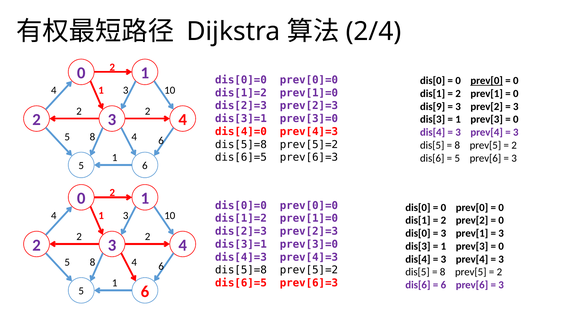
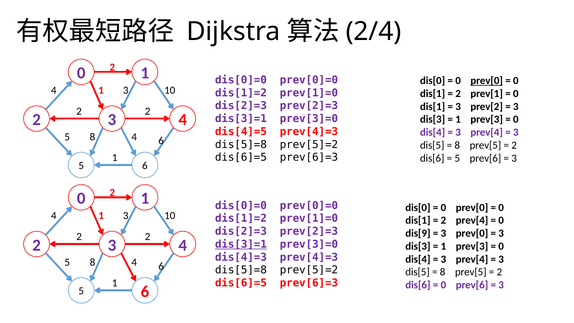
dis[9: dis[9 -> dis[1 (433, 106)
dis[4]=0: dis[4]=0 -> dis[4]=5 (241, 132)
2 prev[2: prev[2 -> prev[4 (472, 220)
dis[0: dis[0 -> dis[9 (418, 233)
3 prev[1: prev[1 -> prev[0 (472, 233)
dis[3]=1 underline: none -> present (241, 244)
6: 6 -> 0 (443, 285)
